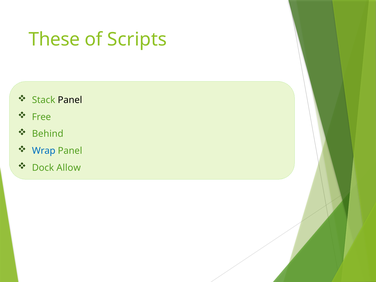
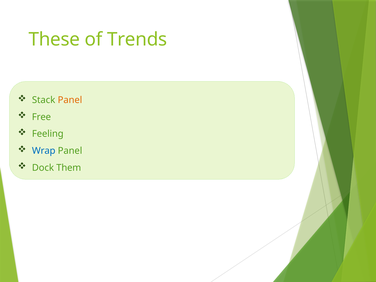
Scripts: Scripts -> Trends (137, 40)
Panel colour: black -> orange (70, 100)
Behind: Behind -> Feeling (48, 134)
Allow: Allow -> Them (69, 168)
